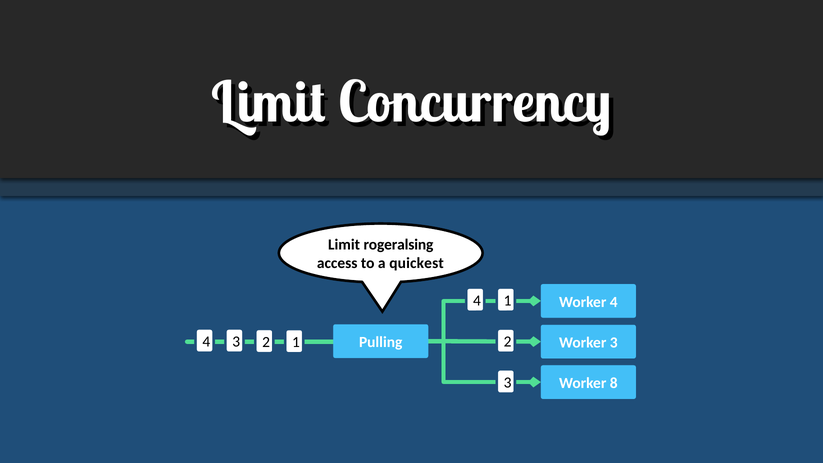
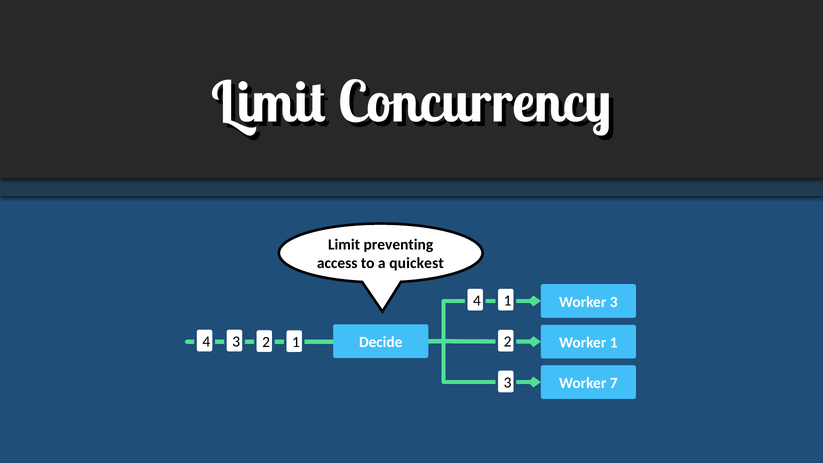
rogeralsing: rogeralsing -> preventing (398, 245)
Worker 4: 4 -> 3 (614, 302)
Pulling: Pulling -> Decide (381, 342)
Worker 3: 3 -> 1 (614, 343)
8: 8 -> 7 (614, 383)
